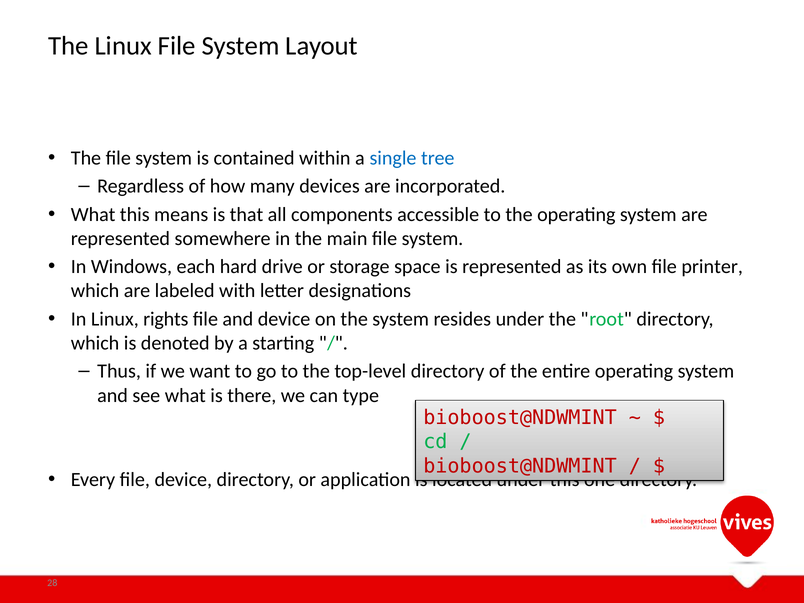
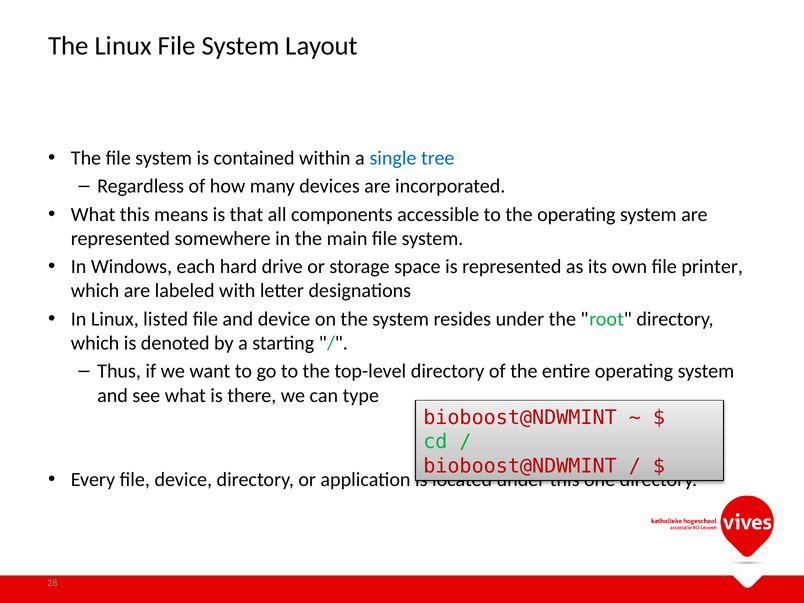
rights: rights -> listed (166, 319)
